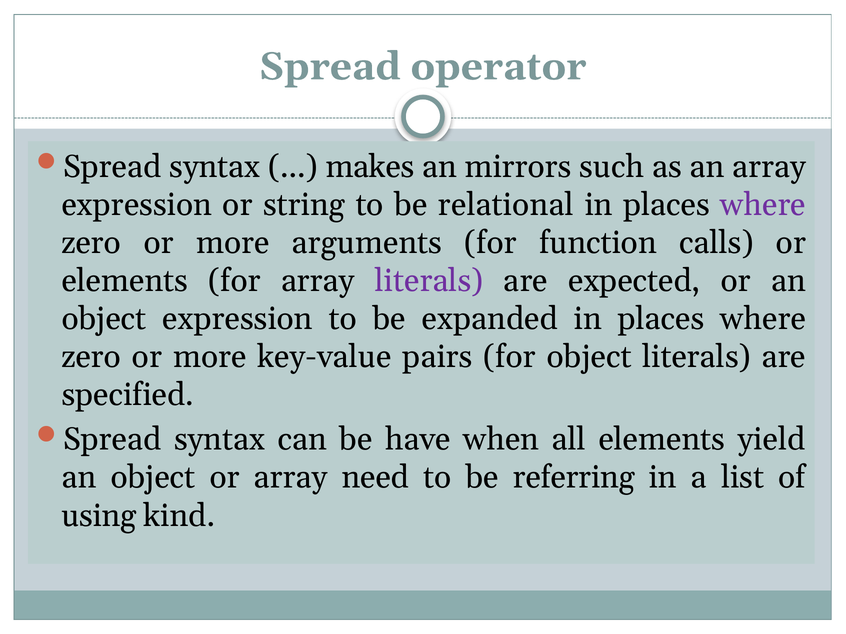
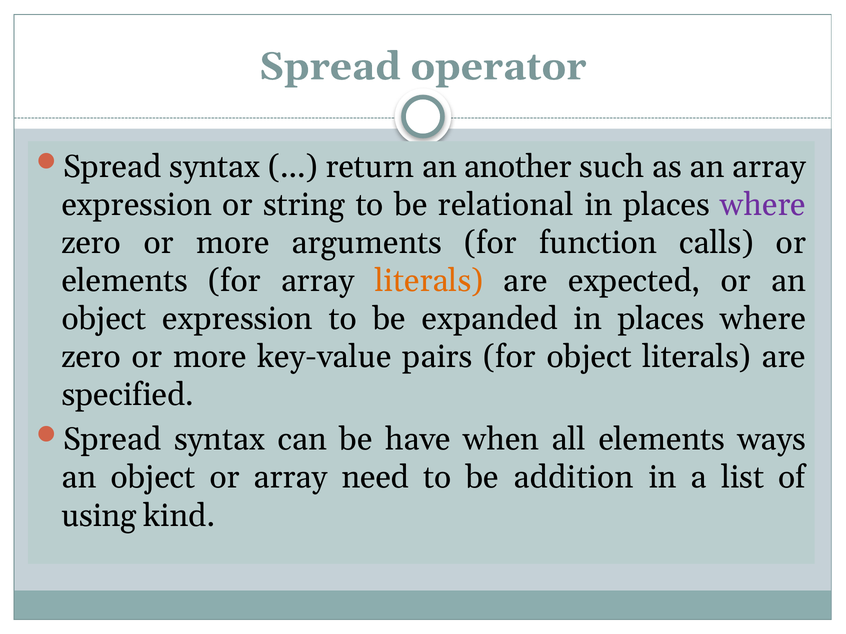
makes: makes -> return (370, 167)
mirrors: mirrors -> another (518, 167)
literals colour: purple -> orange (429, 281)
yield: yield -> ways (772, 440)
referring: referring -> addition (574, 478)
